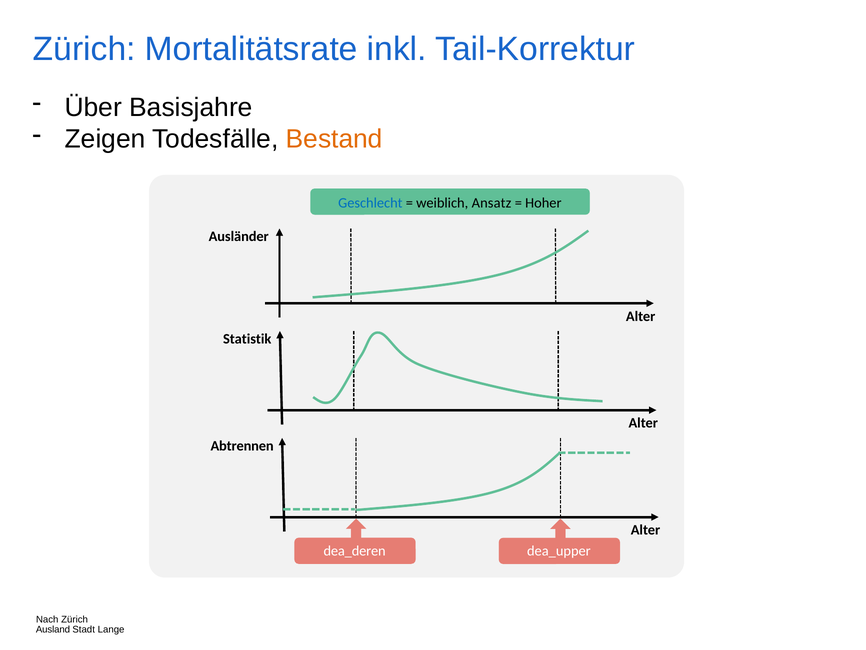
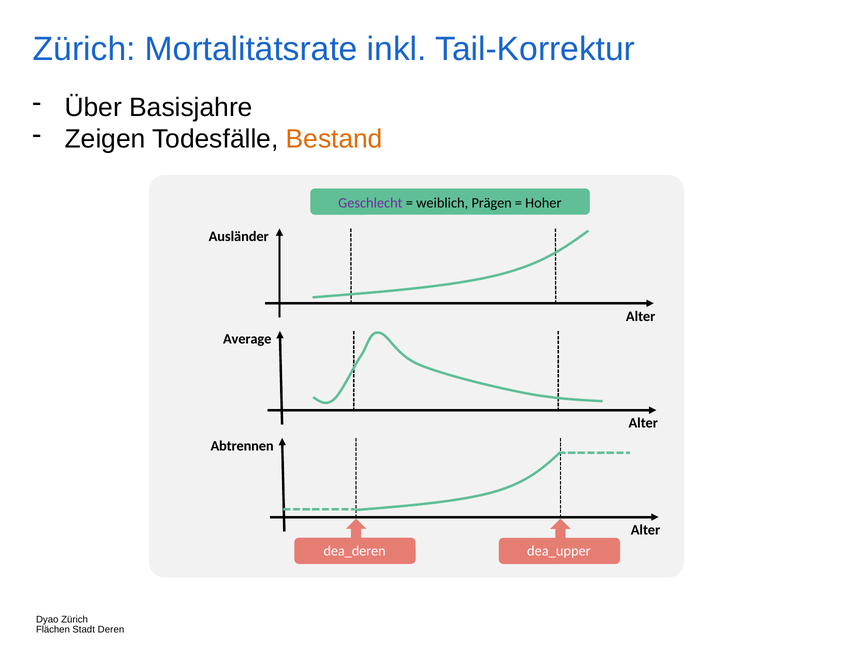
Geschlecht colour: blue -> purple (370, 203)
Ansatz: Ansatz -> Prägen (492, 203)
Statistik: Statistik -> Average (247, 339)
Nach: Nach -> Dyao (47, 619)
Ausland: Ausland -> Flächen (53, 629)
Lange: Lange -> Deren (111, 629)
